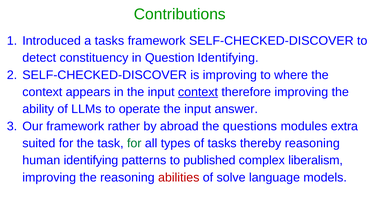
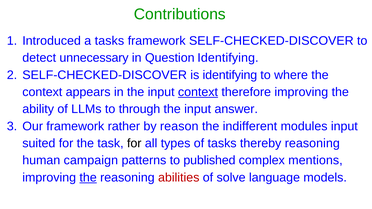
constituency: constituency -> unnecessary (94, 58)
is improving: improving -> identifying (230, 75)
operate: operate -> through (139, 109)
abroad: abroad -> reason (179, 126)
questions: questions -> indifferent (250, 126)
modules extra: extra -> input (344, 126)
for colour: green -> black (134, 143)
human identifying: identifying -> campaign (91, 161)
liberalism: liberalism -> mentions (315, 161)
the underline: none -> present (88, 178)
